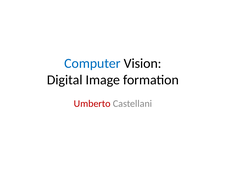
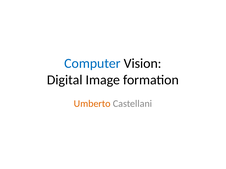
Umberto colour: red -> orange (92, 104)
